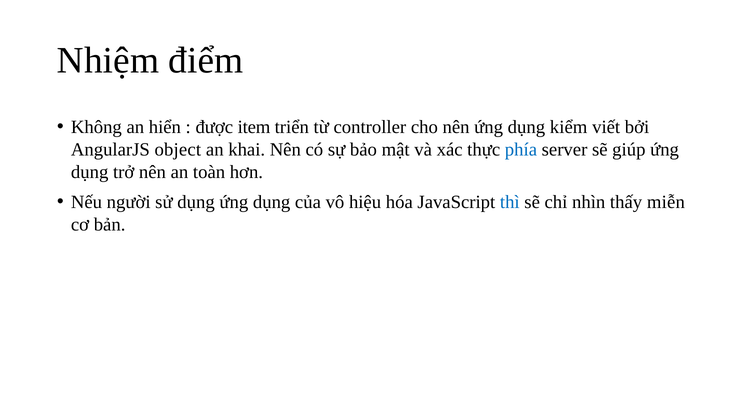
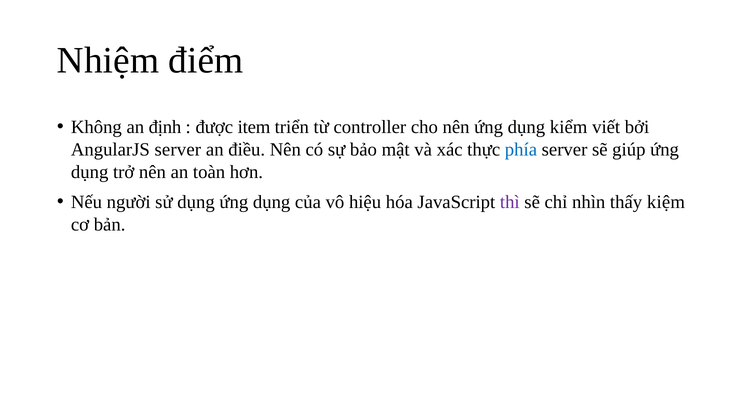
hiển: hiển -> định (165, 127)
AngularJS object: object -> server (178, 150)
khai: khai -> điều (247, 150)
thì colour: blue -> purple (510, 202)
miễn: miễn -> kiệm (666, 202)
